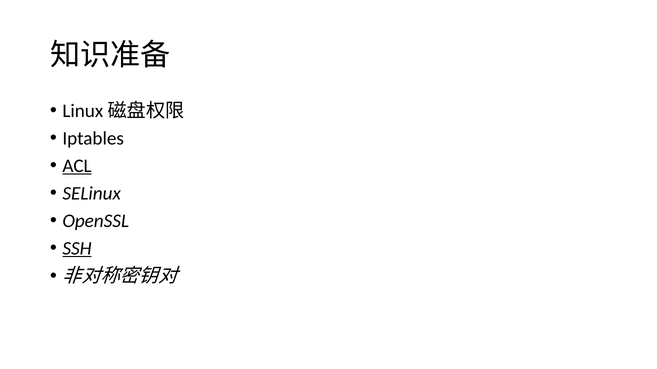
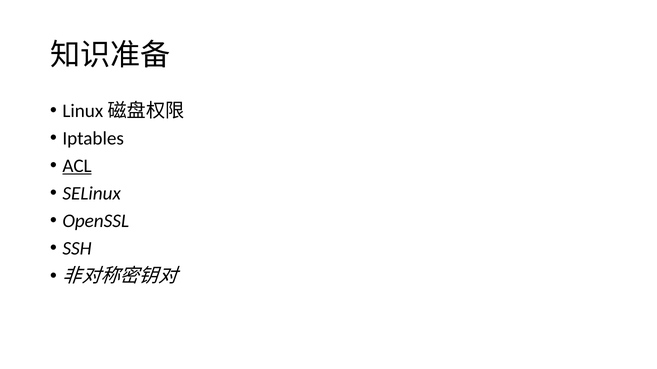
SSH underline: present -> none (77, 249)
